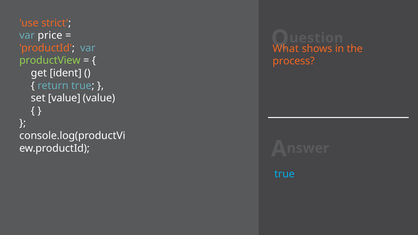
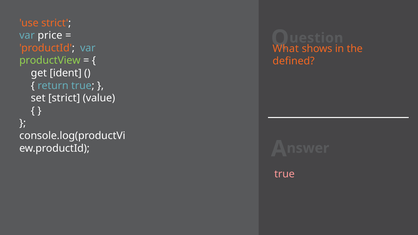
process: process -> defined (294, 61)
set value: value -> strict (64, 98)
true colour: light blue -> pink (284, 174)
